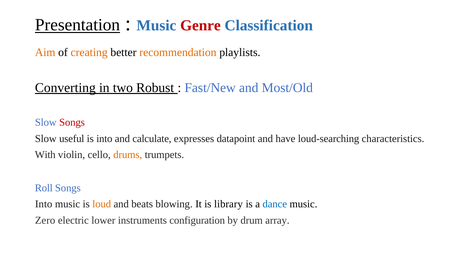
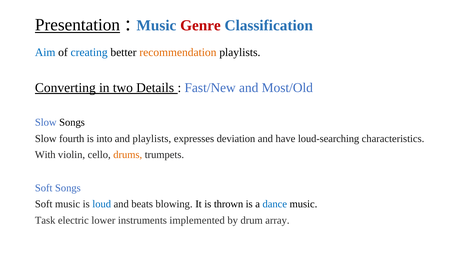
Aim colour: orange -> blue (45, 52)
creating colour: orange -> blue (89, 52)
Robust: Robust -> Details (155, 88)
Songs colour: red -> black (72, 123)
useful: useful -> fourth (72, 139)
and calculate: calculate -> playlists (152, 139)
datapoint: datapoint -> deviation (236, 139)
Roll: Roll -> Soft (44, 188)
Into: Into -> Soft (44, 204)
loud colour: orange -> blue (102, 204)
library: library -> thrown (229, 204)
Zero: Zero -> Task (45, 220)
configuration: configuration -> implemented (197, 220)
